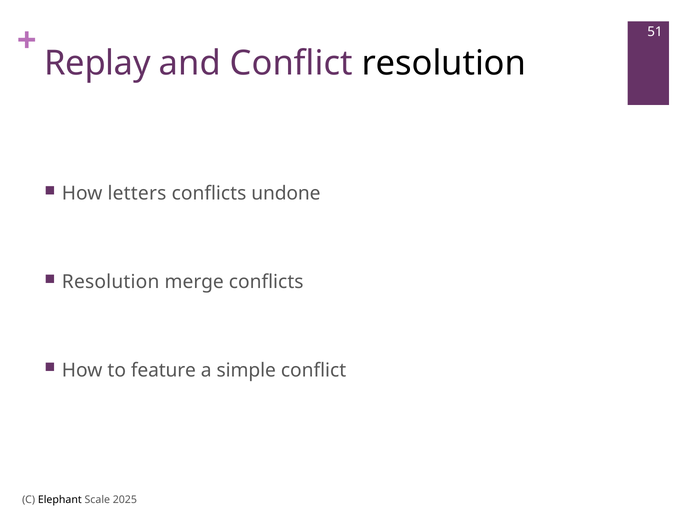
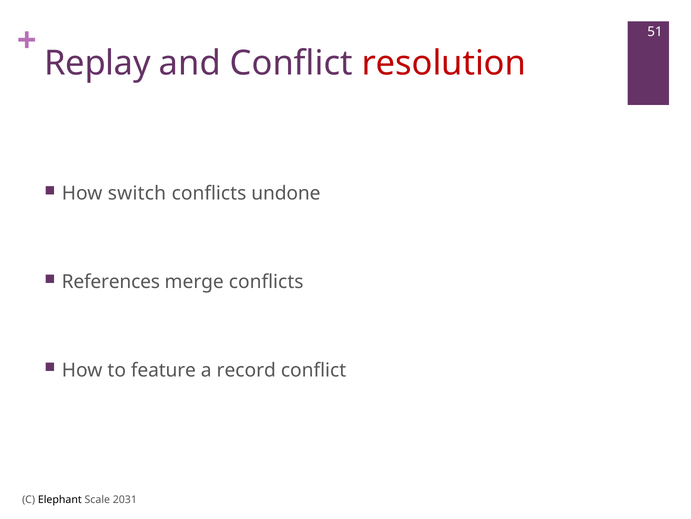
resolution colour: black -> red (444, 63)
letters: letters -> switch (137, 193)
Resolution: Resolution -> References (111, 282)
simple: simple -> record (246, 370)
2025: 2025 -> 2031 (125, 499)
